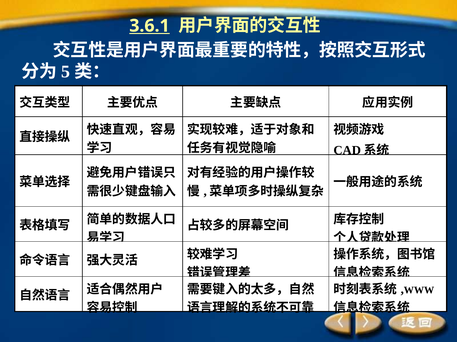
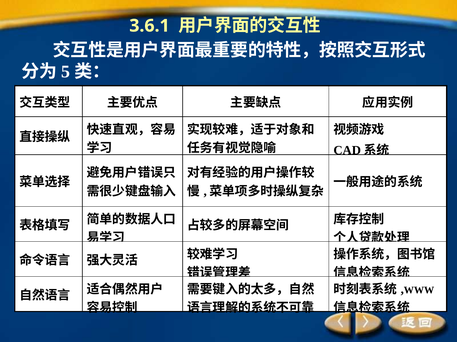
3.6.1 underline: present -> none (149, 26)
